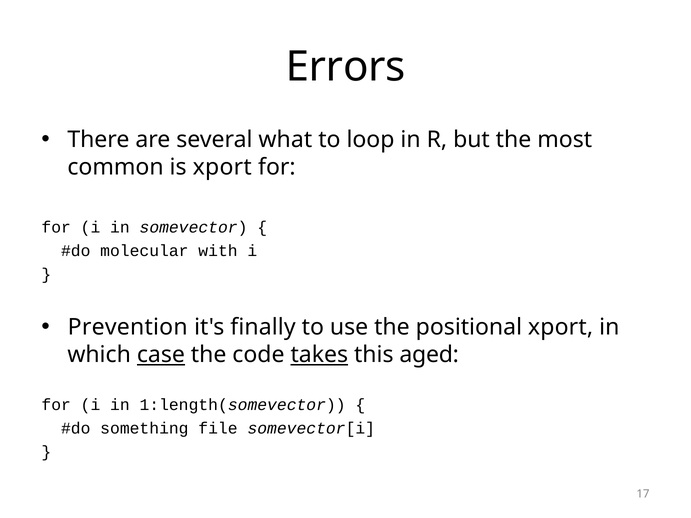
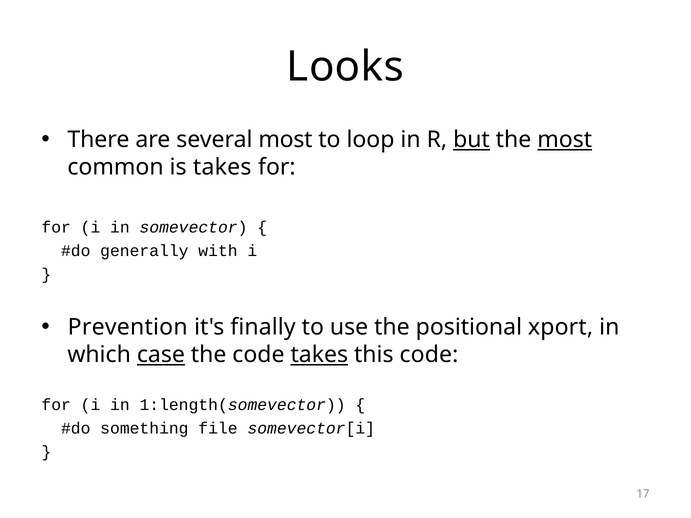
Errors: Errors -> Looks (345, 67)
several what: what -> most (285, 140)
but underline: none -> present (471, 140)
most underline: none -> present (565, 140)
is xport: xport -> takes (222, 167)
molecular: molecular -> generally (144, 251)
this aged: aged -> code (429, 355)
